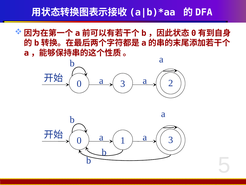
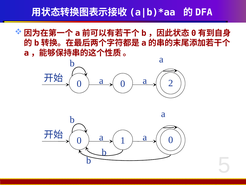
0 3: 3 -> 0 (123, 84)
1 3: 3 -> 0 (171, 139)
